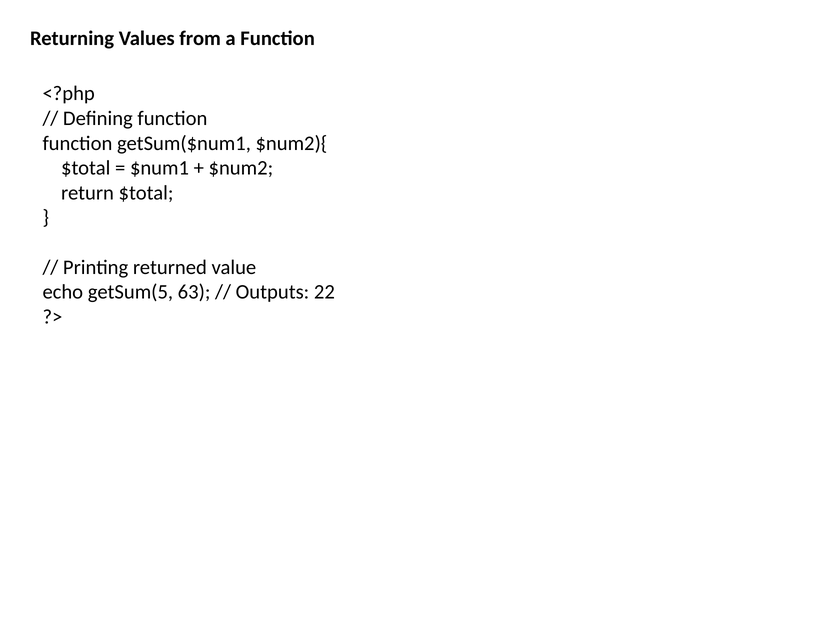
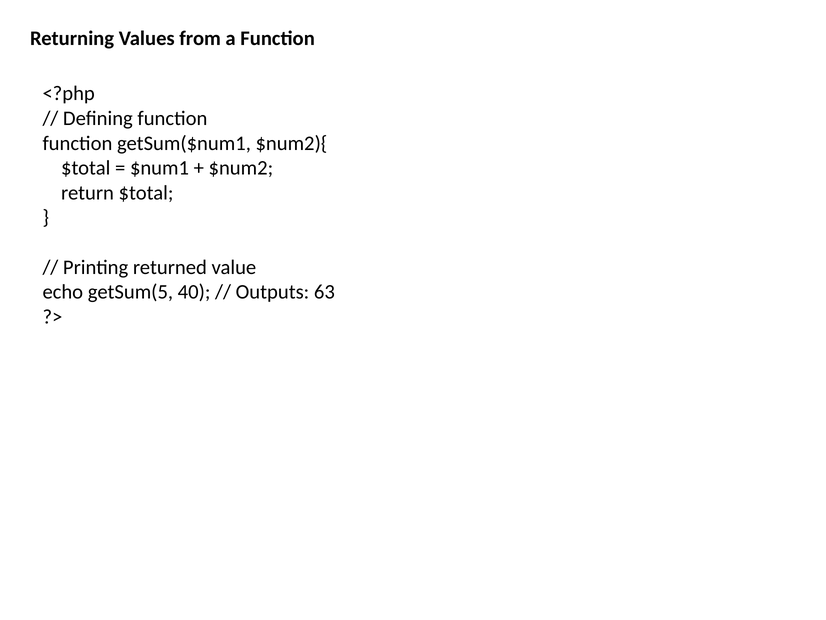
63: 63 -> 40 (194, 292)
22: 22 -> 63 (324, 292)
